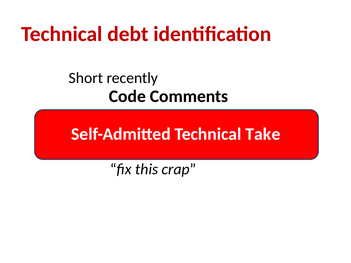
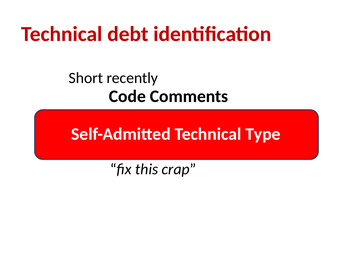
Take: Take -> Type (263, 134)
